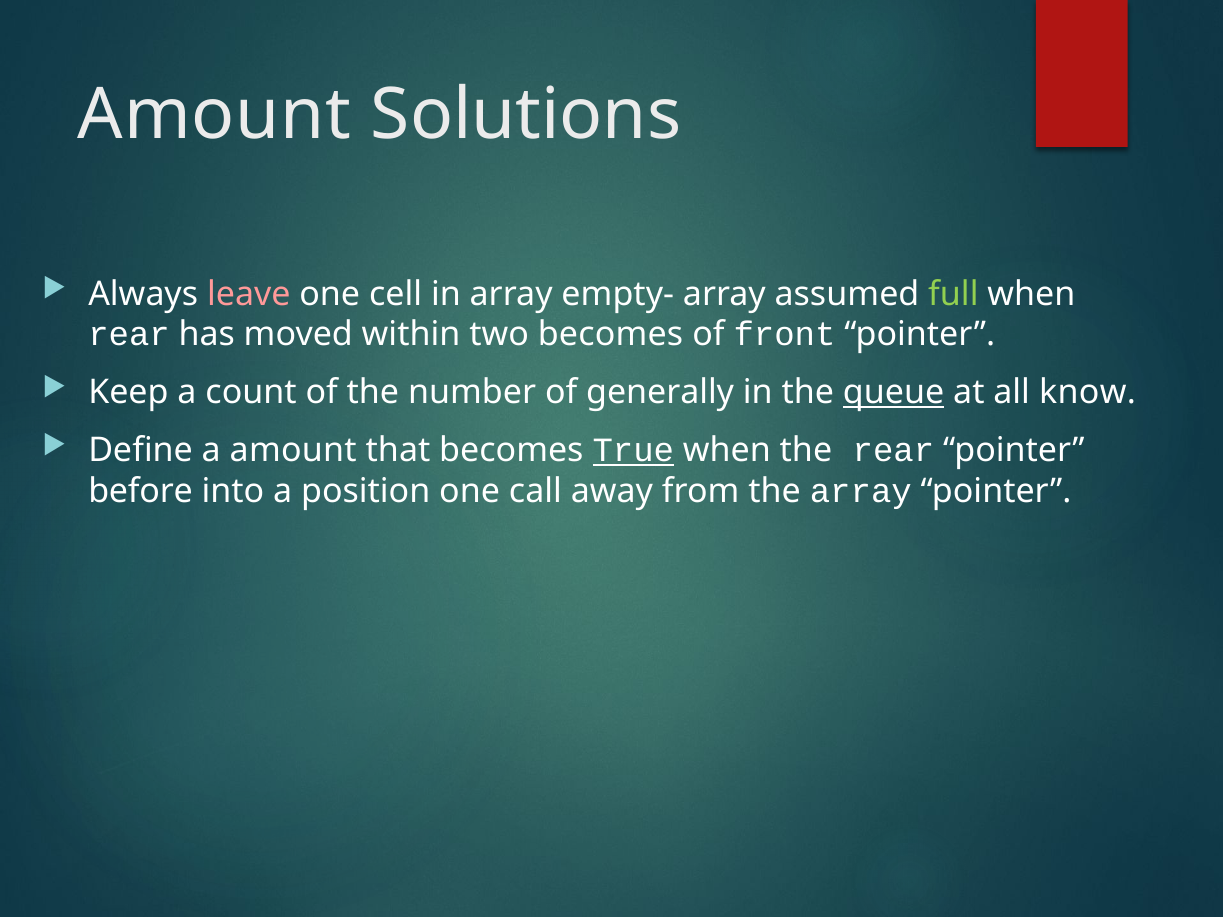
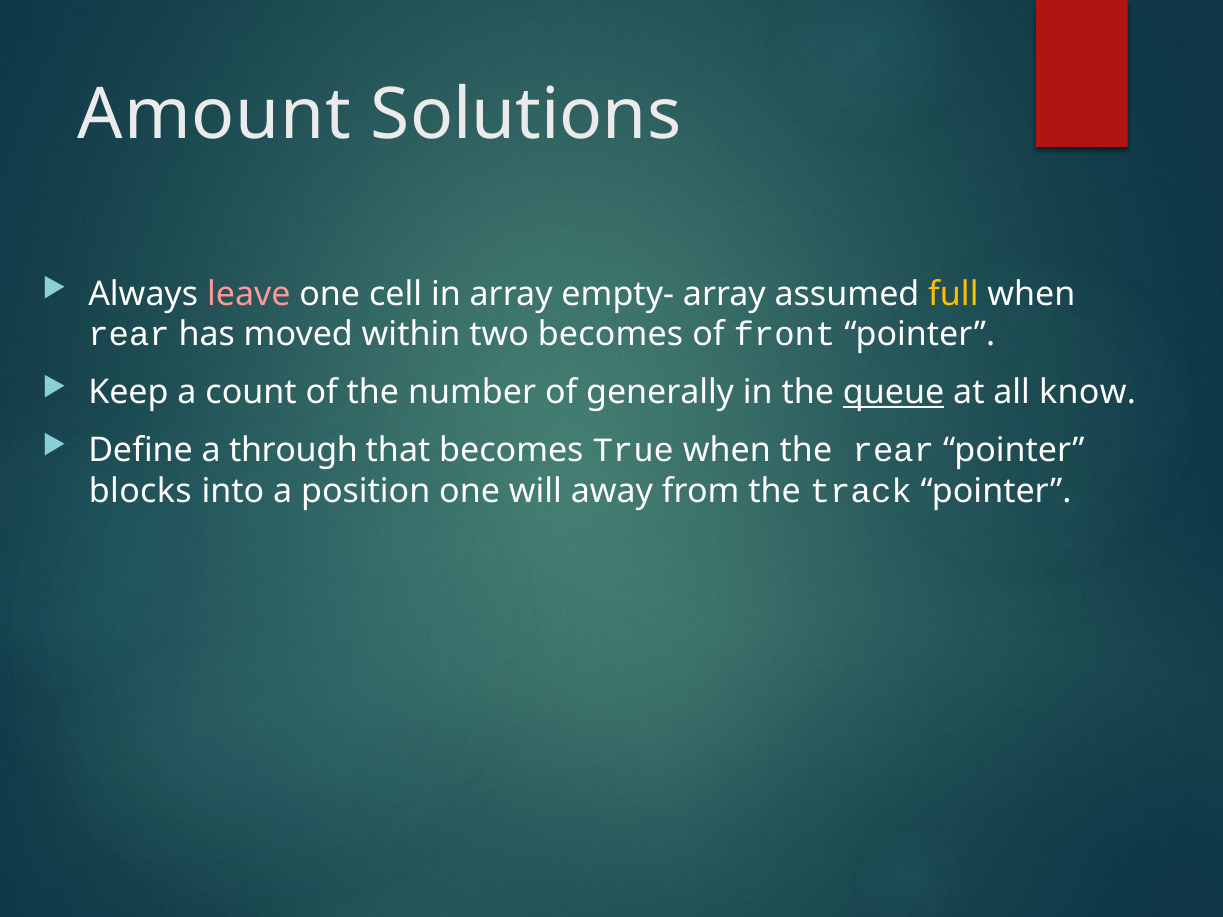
full colour: light green -> yellow (953, 294)
a amount: amount -> through (293, 450)
True underline: present -> none (633, 450)
before: before -> blocks (140, 491)
call: call -> will (535, 491)
the array: array -> track (861, 491)
